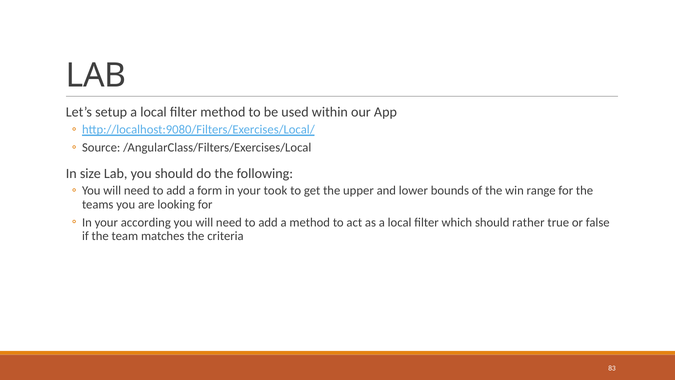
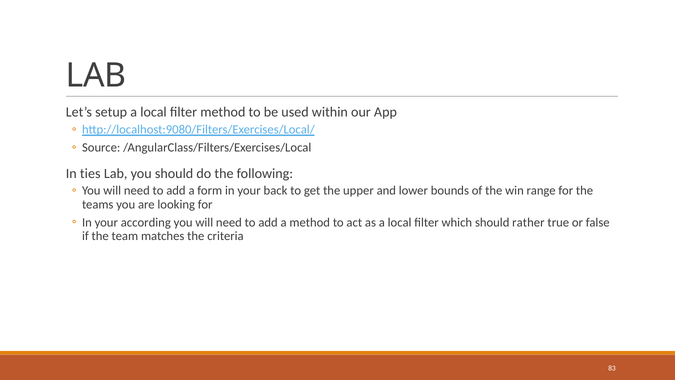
size: size -> ties (90, 173)
took: took -> back (276, 191)
